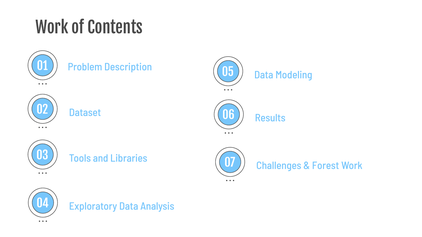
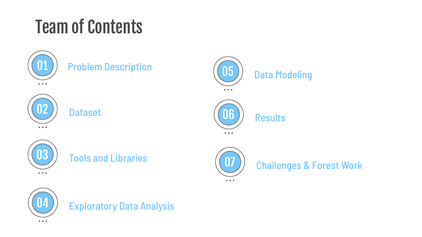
Work: Work -> Team (52, 28)
